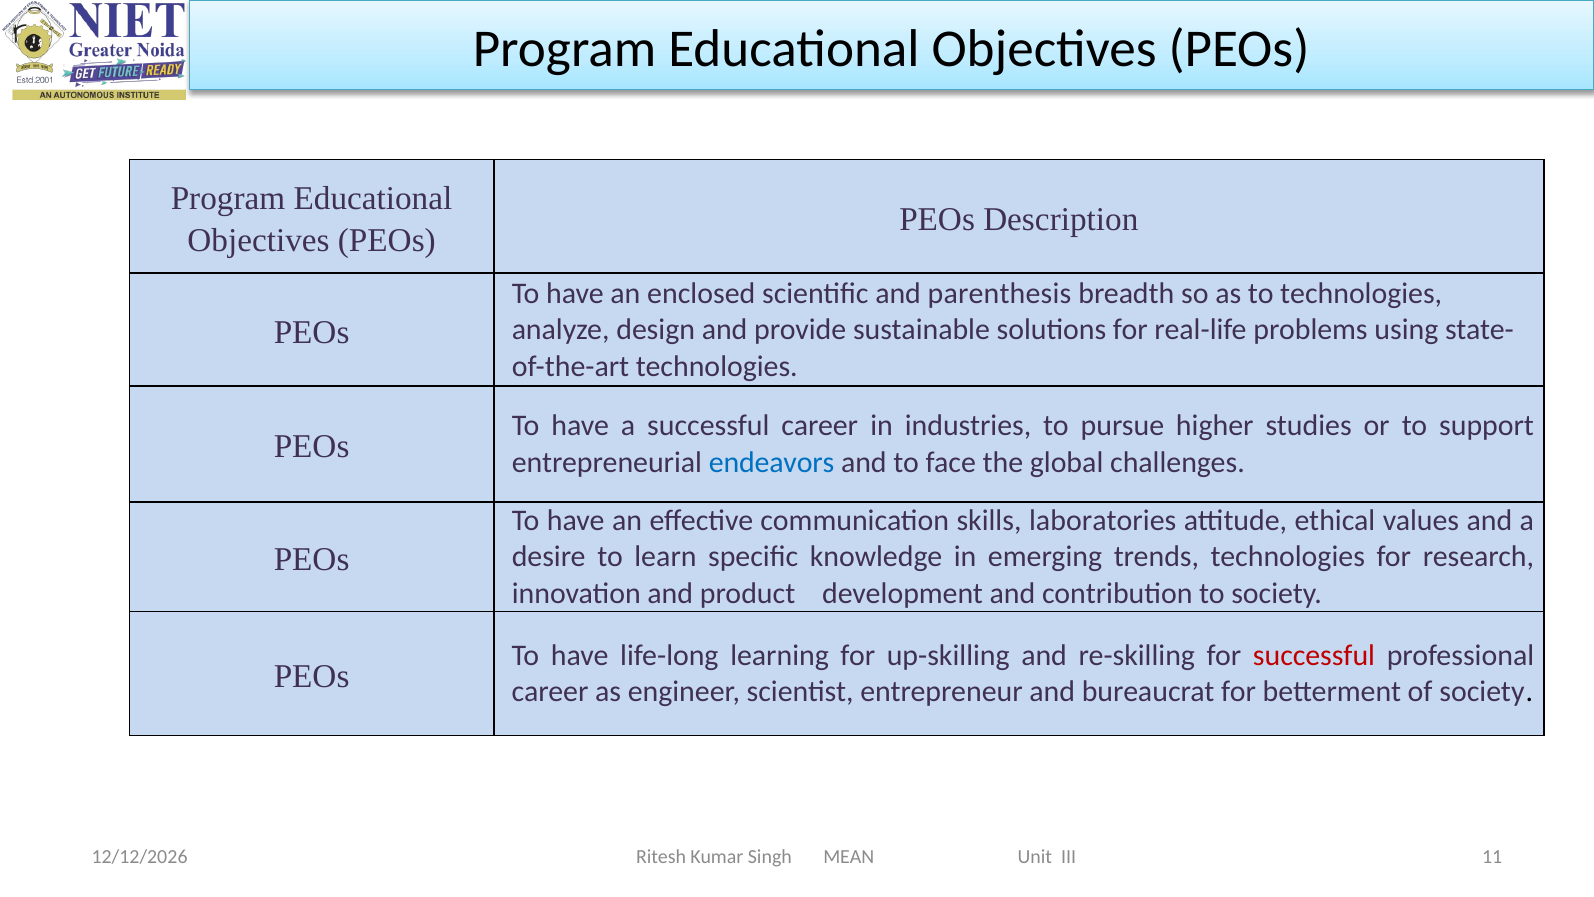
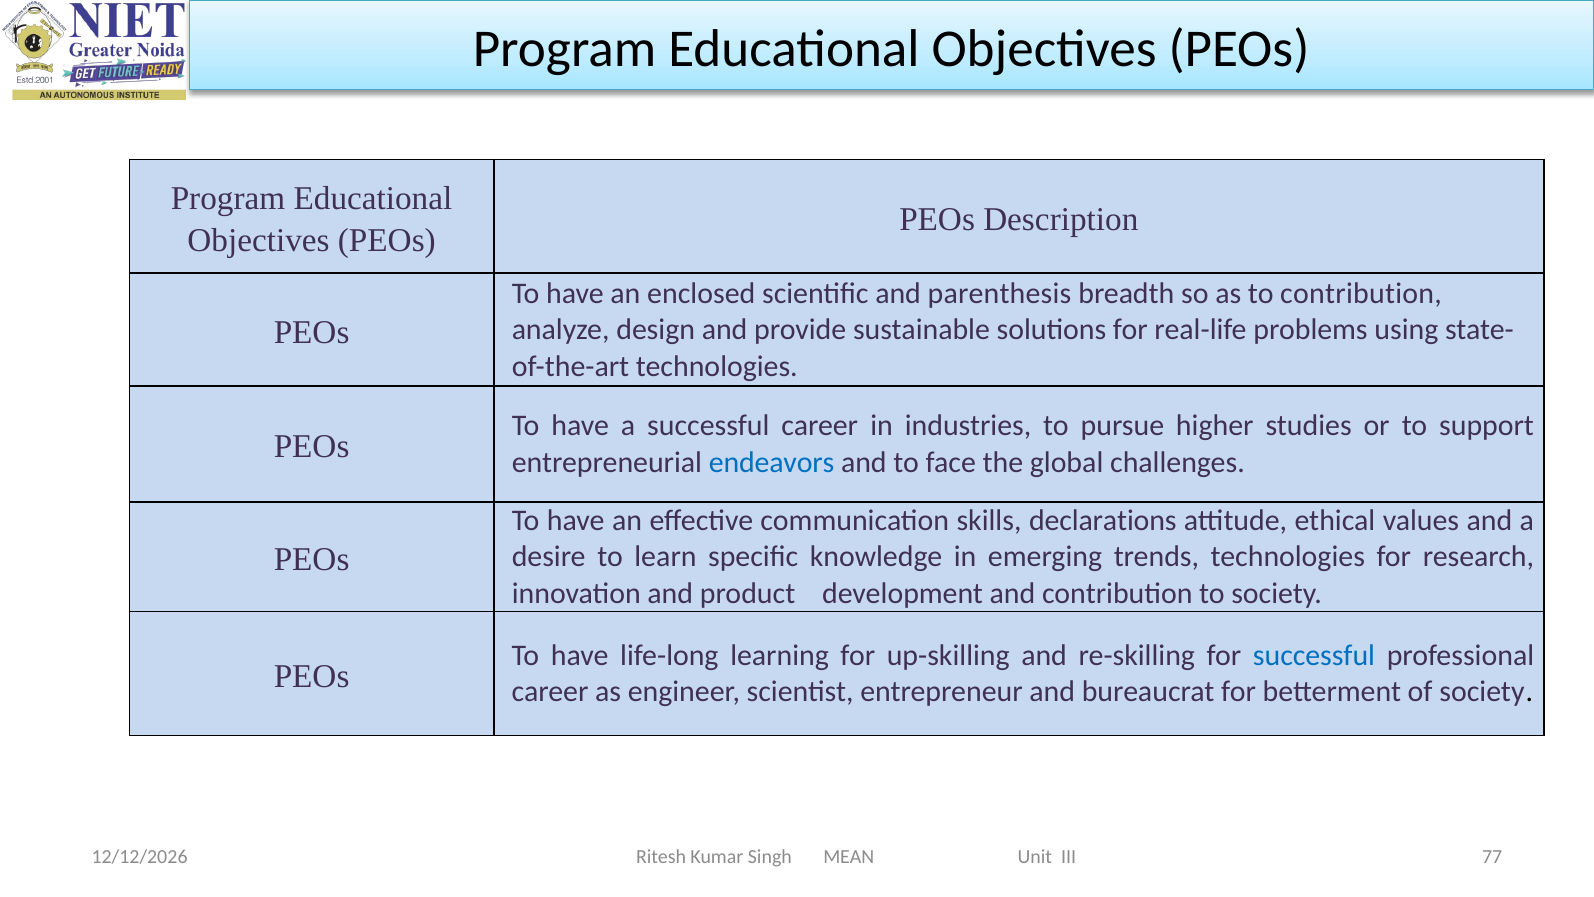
to technologies: technologies -> contribution (1361, 293)
laboratories: laboratories -> declarations (1103, 520)
successful colour: red -> blue (1314, 655)
11: 11 -> 77 (1492, 856)
